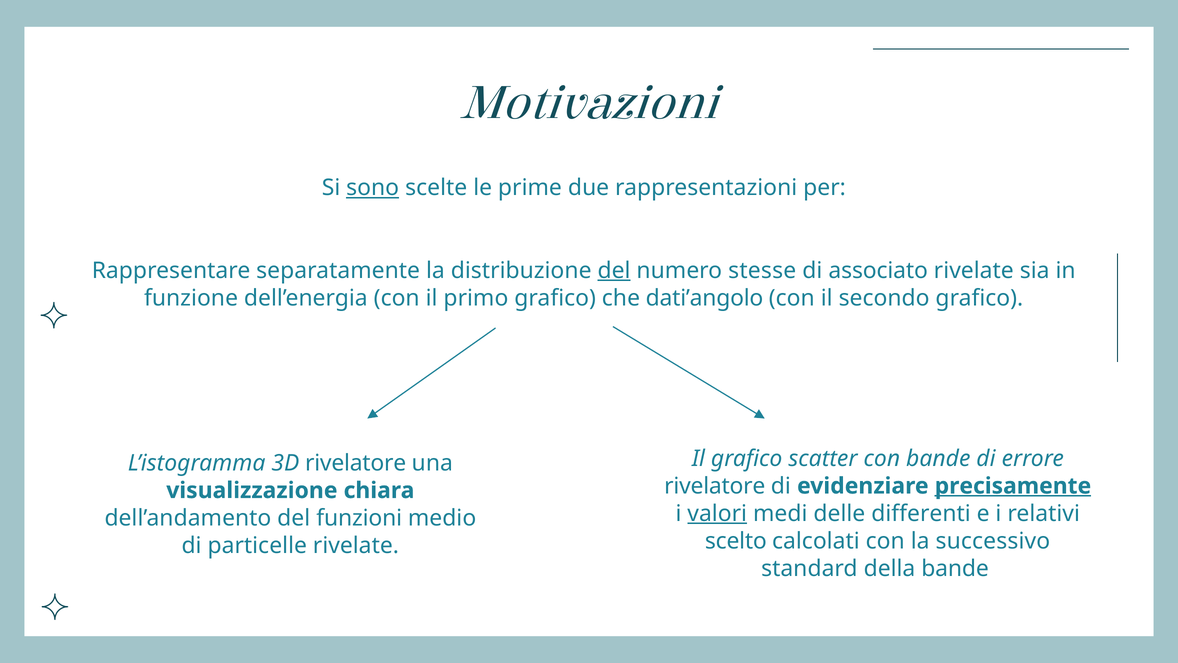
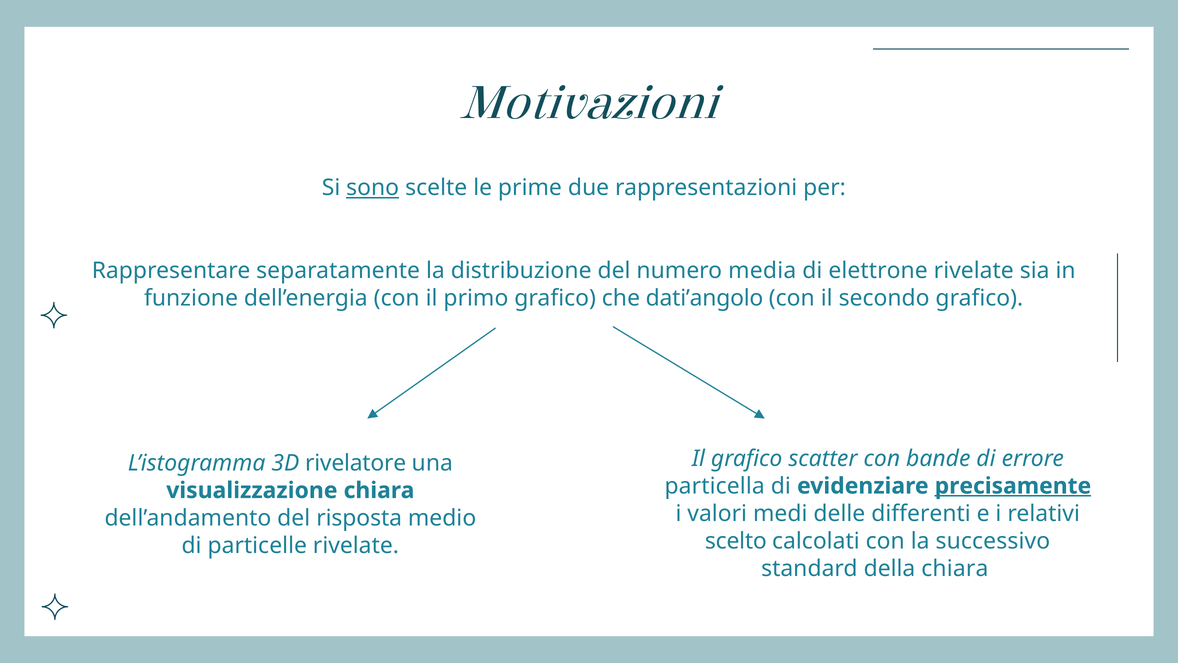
del underline: present -> none (614, 270)
stesse: stesse -> media (762, 270)
associato: associato -> elettrone (878, 270)
rivelatore: rivelatore -> particella (715, 486)
valori underline: present -> none (717, 513)
funzioni: funzioni -> risposta (359, 518)
della bande: bande -> chiara (955, 568)
